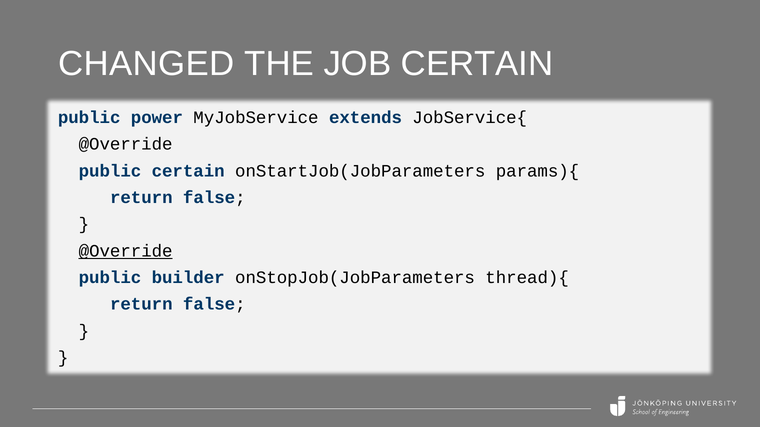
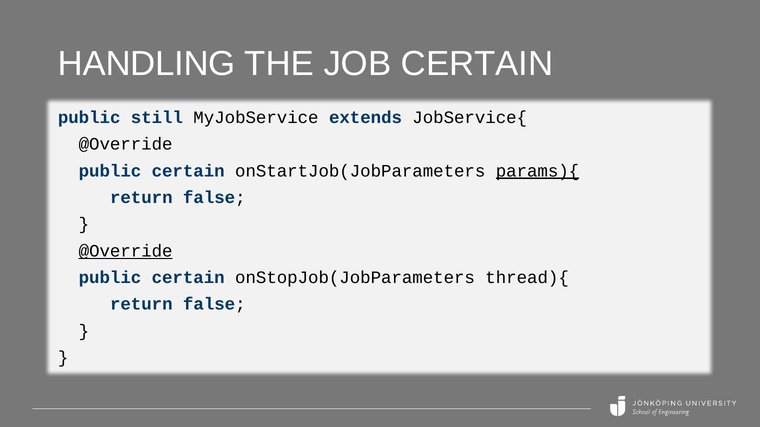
CHANGED: CHANGED -> HANDLING (147, 64)
power: power -> still (157, 118)
params){ underline: none -> present (537, 171)
builder: builder -> certain (188, 278)
